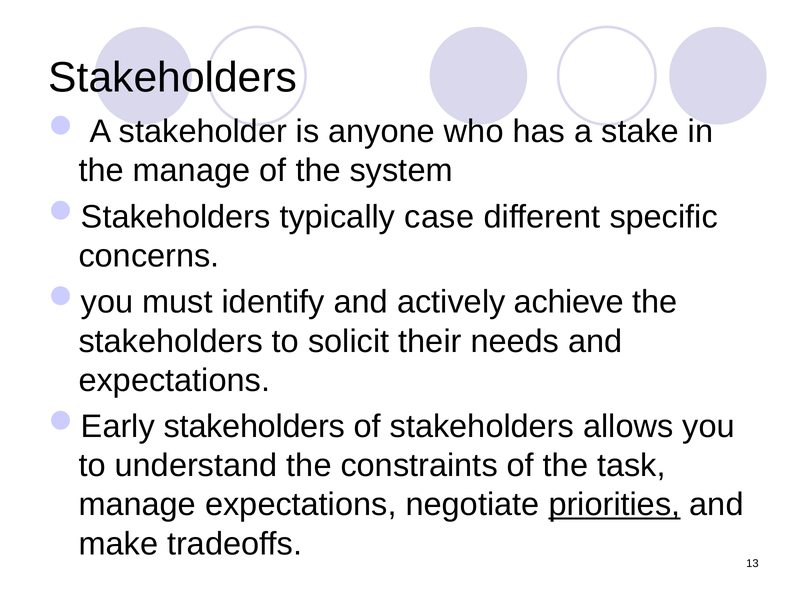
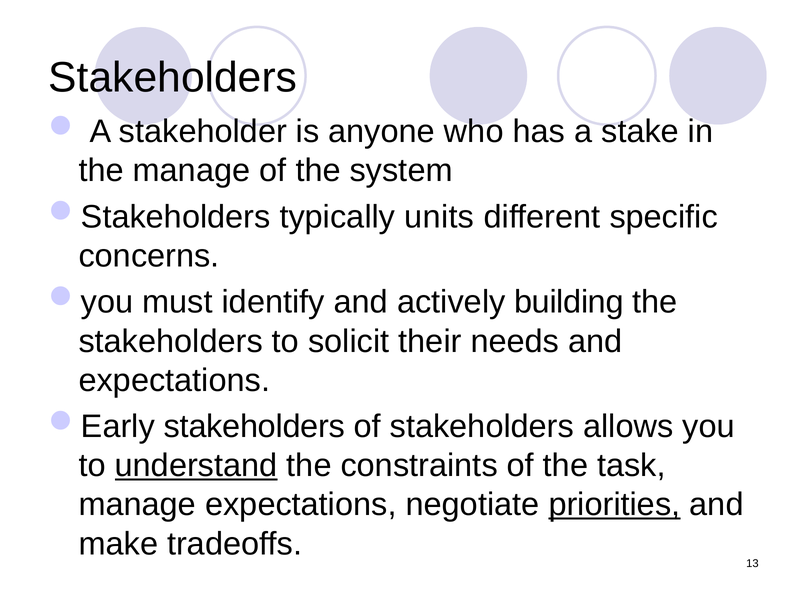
case: case -> units (439, 217)
achieve: achieve -> building (569, 302)
understand underline: none -> present (196, 465)
